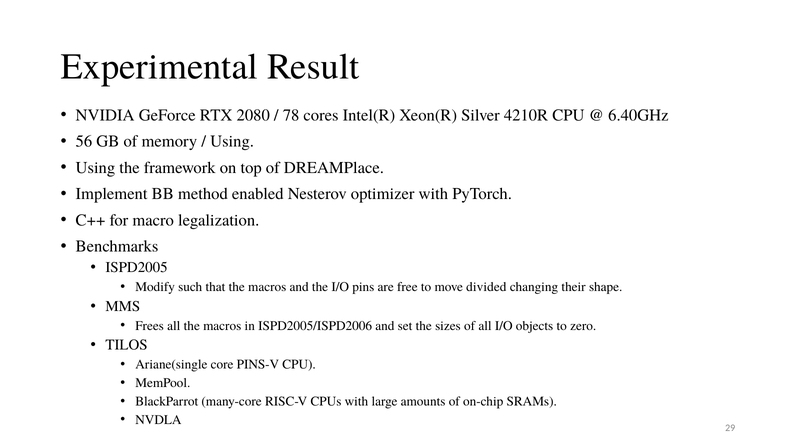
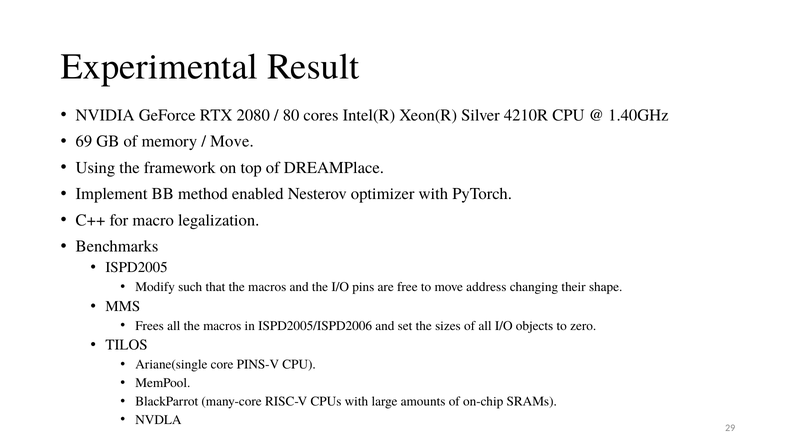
78: 78 -> 80 (291, 115)
6.40GHz: 6.40GHz -> 1.40GHz (638, 115)
56: 56 -> 69 (84, 141)
Using: Using -> Move (232, 141)
divided: divided -> address (486, 287)
